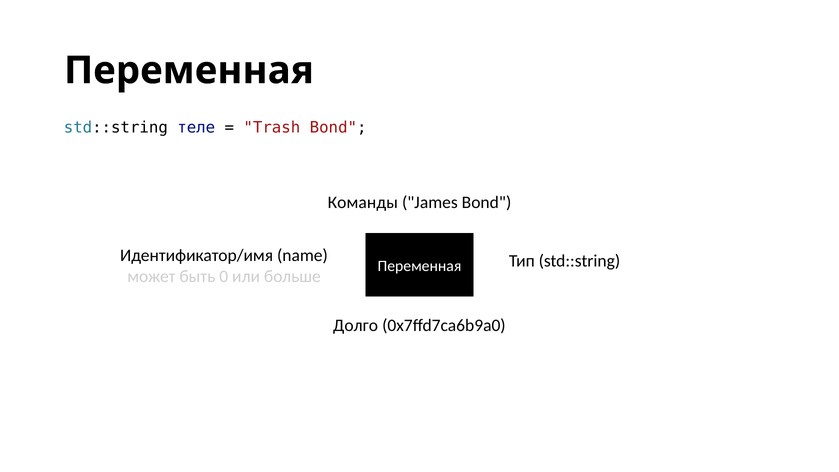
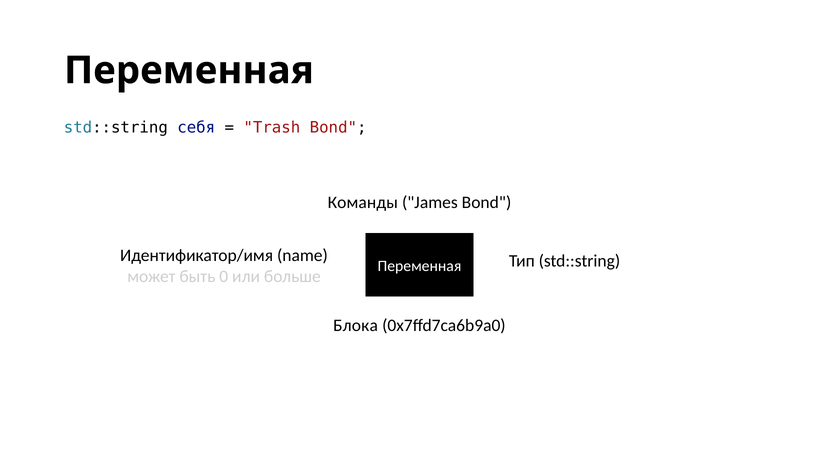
теле: теле -> себя (196, 128)
Долго: Долго -> Блока (356, 325)
